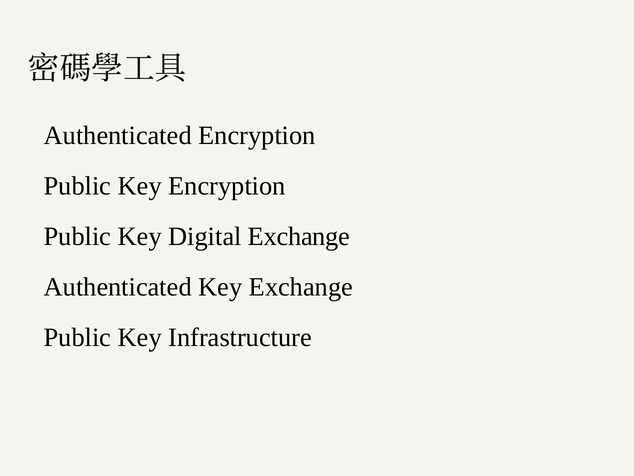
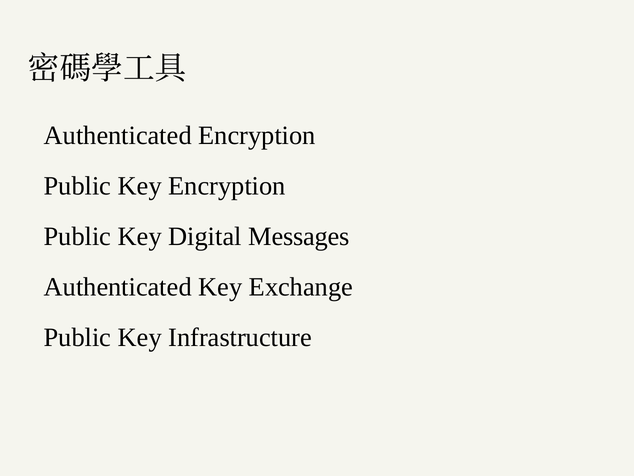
Digital Exchange: Exchange -> Messages (299, 236)
